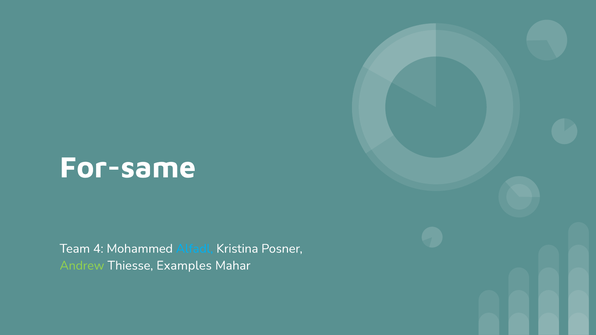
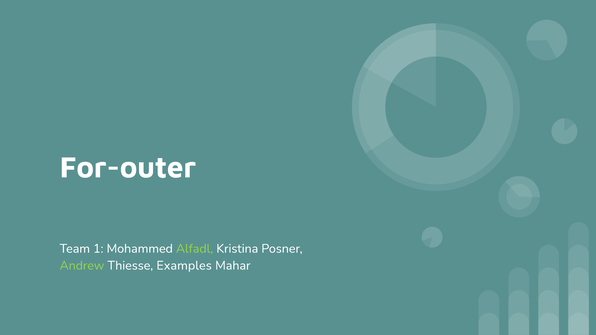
For-same: For-same -> For-outer (128, 168)
4: 4 -> 1 (98, 249)
Alfadl colour: light blue -> light green (195, 249)
